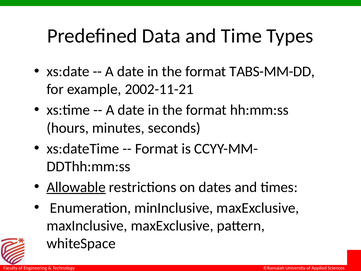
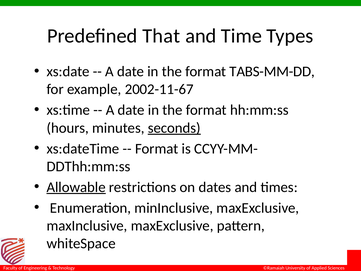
Data: Data -> That (161, 36)
2002-11-21: 2002-11-21 -> 2002-11-67 (159, 89)
seconds underline: none -> present (174, 128)
